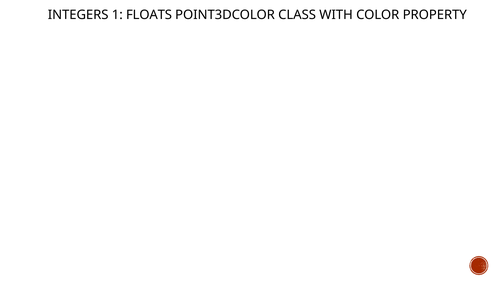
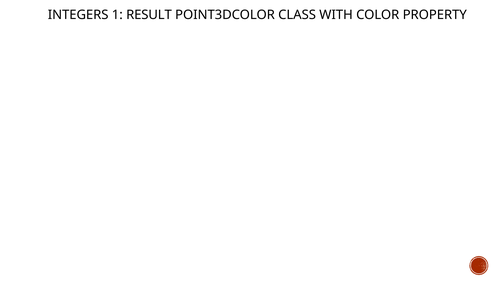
FLOATS: FLOATS -> RESULT (149, 15)
